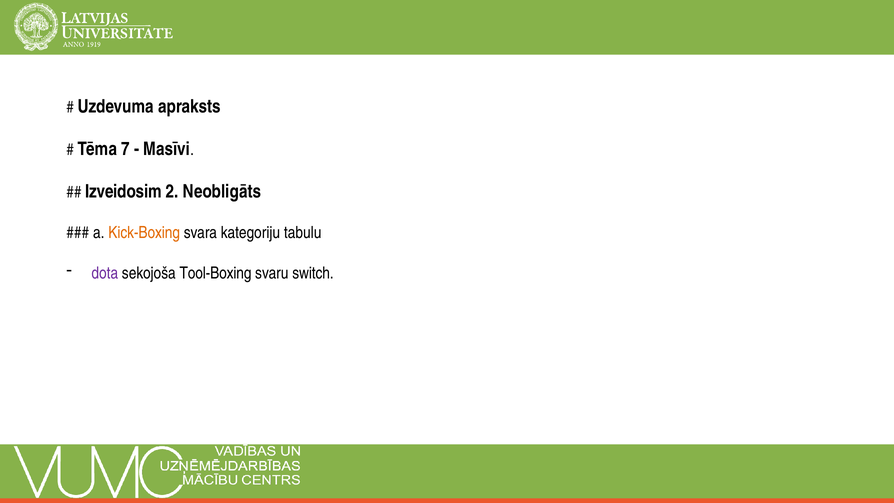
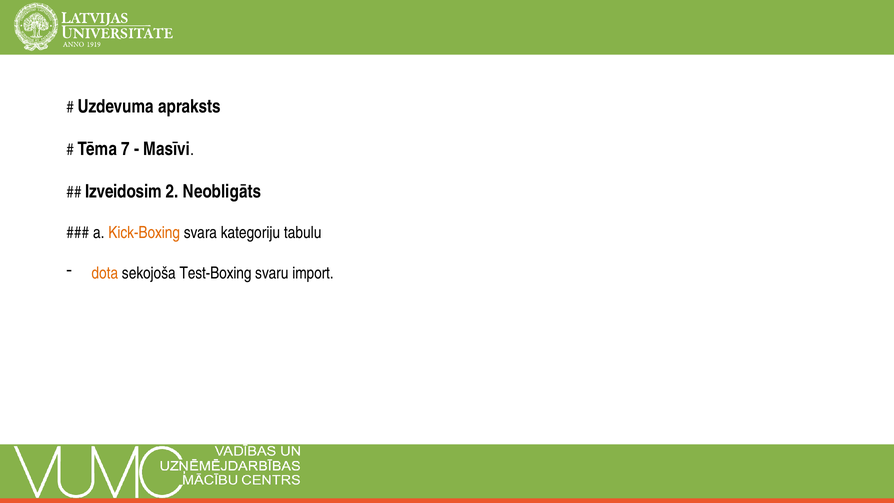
dota colour: purple -> orange (105, 273)
Tool-Boxing: Tool-Boxing -> Test-Boxing (216, 273)
switch: switch -> import (313, 273)
